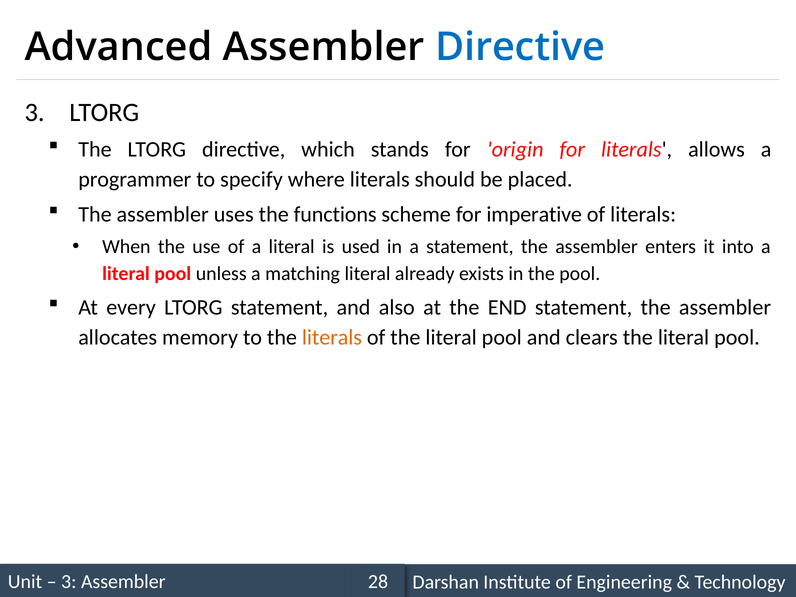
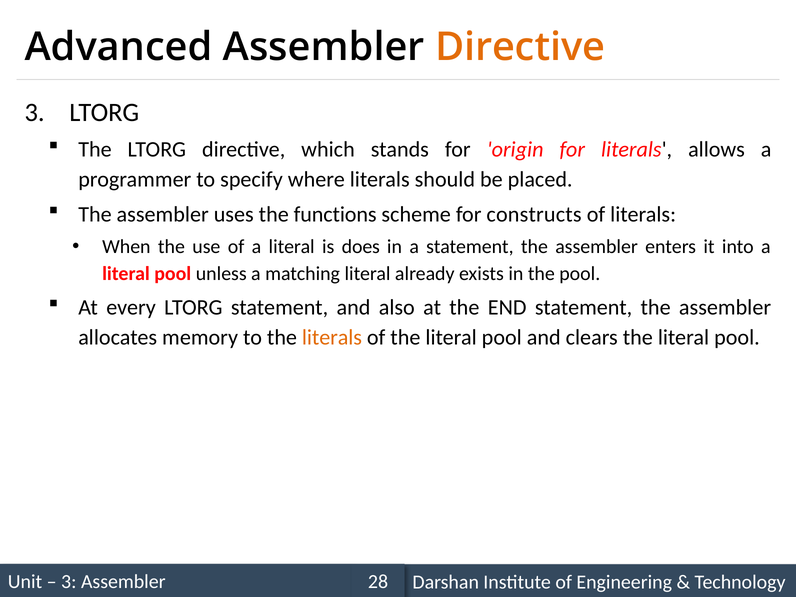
Directive colour: blue -> orange (520, 47)
imperative: imperative -> constructs (534, 214)
used: used -> does (361, 247)
